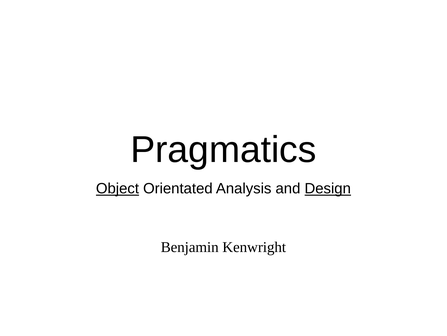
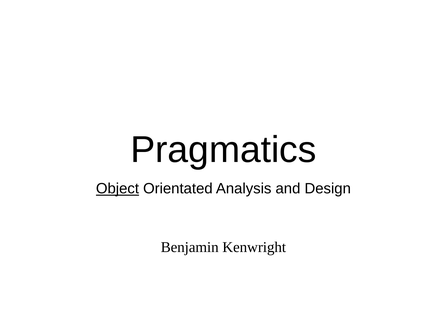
Design underline: present -> none (328, 188)
